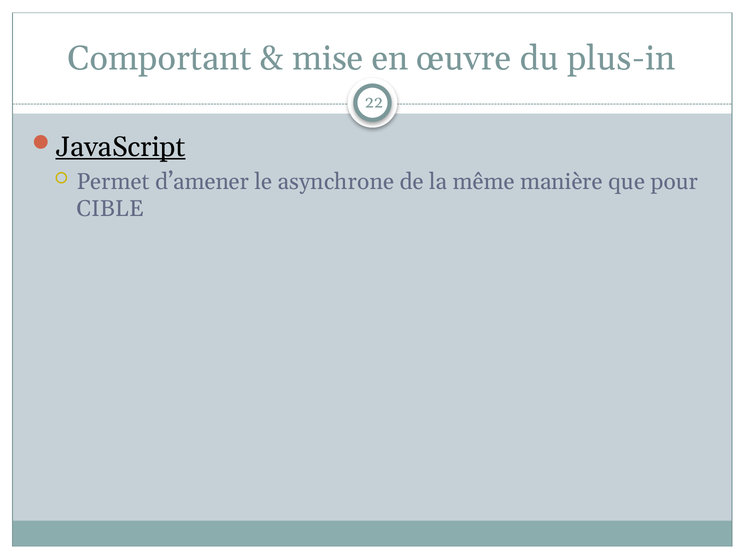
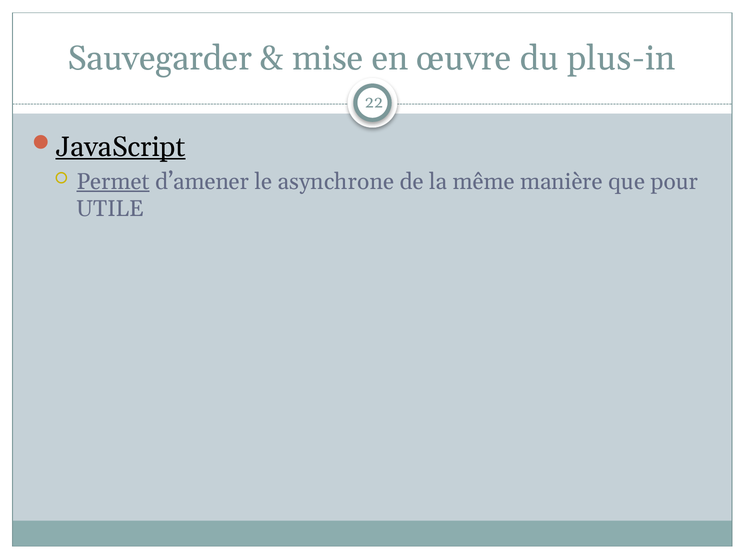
Comportant: Comportant -> Sauvegarder (160, 59)
Permet underline: none -> present (113, 181)
CIBLE: CIBLE -> UTILE (110, 209)
